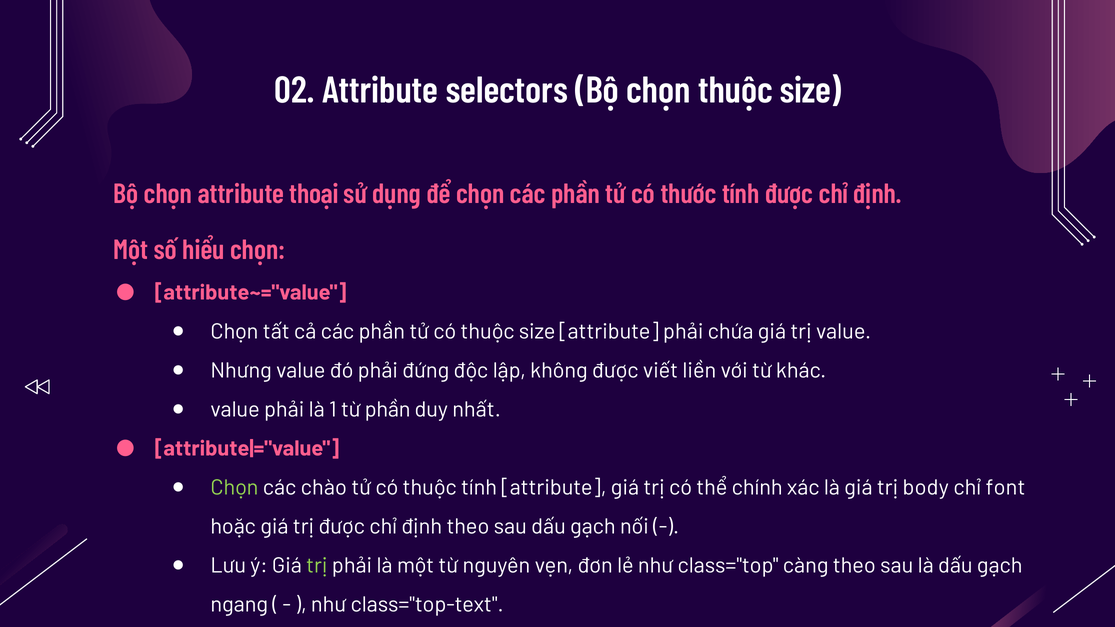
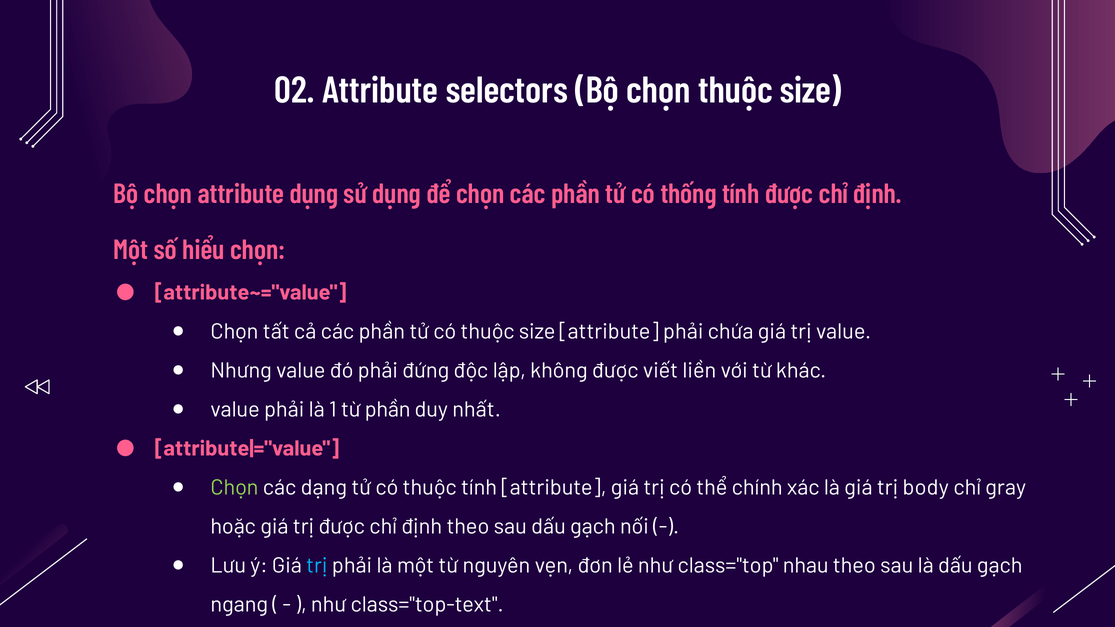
attribute thoại: thoại -> dụng (314, 194)
thước: thước -> thống (689, 194)
chào: chào -> dạng (324, 488)
font: font -> gray (1006, 488)
trị colour: light green -> light blue (317, 566)
càng: càng -> nhau (806, 566)
